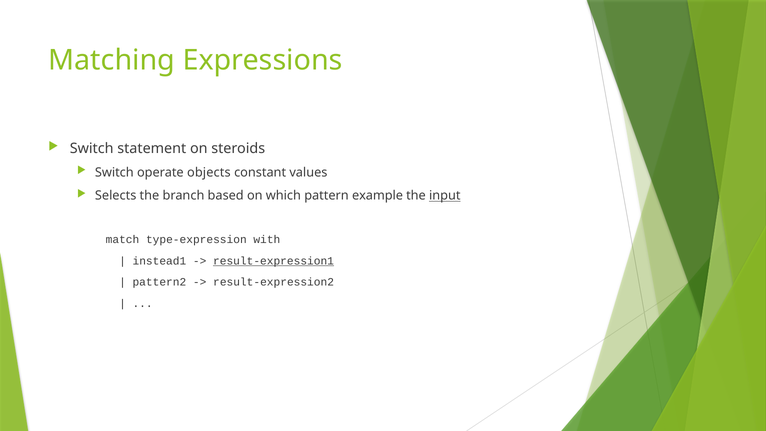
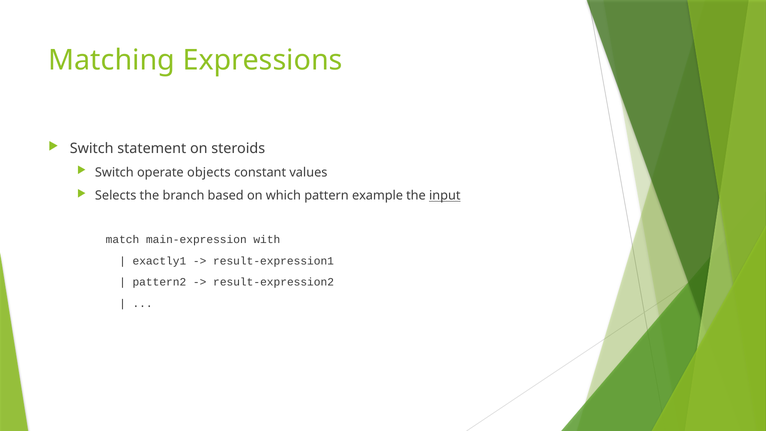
type-expression: type-expression -> main-expression (196, 239)
instead1: instead1 -> exactly1 (159, 261)
result-expression1 underline: present -> none (274, 261)
